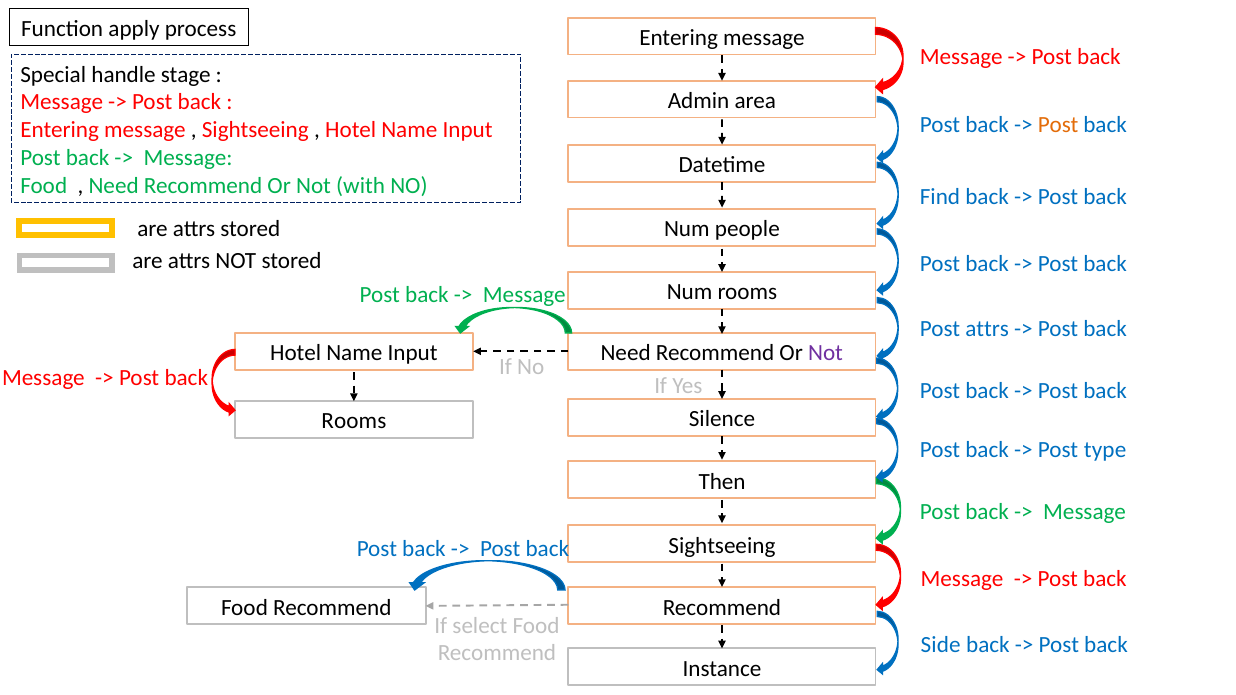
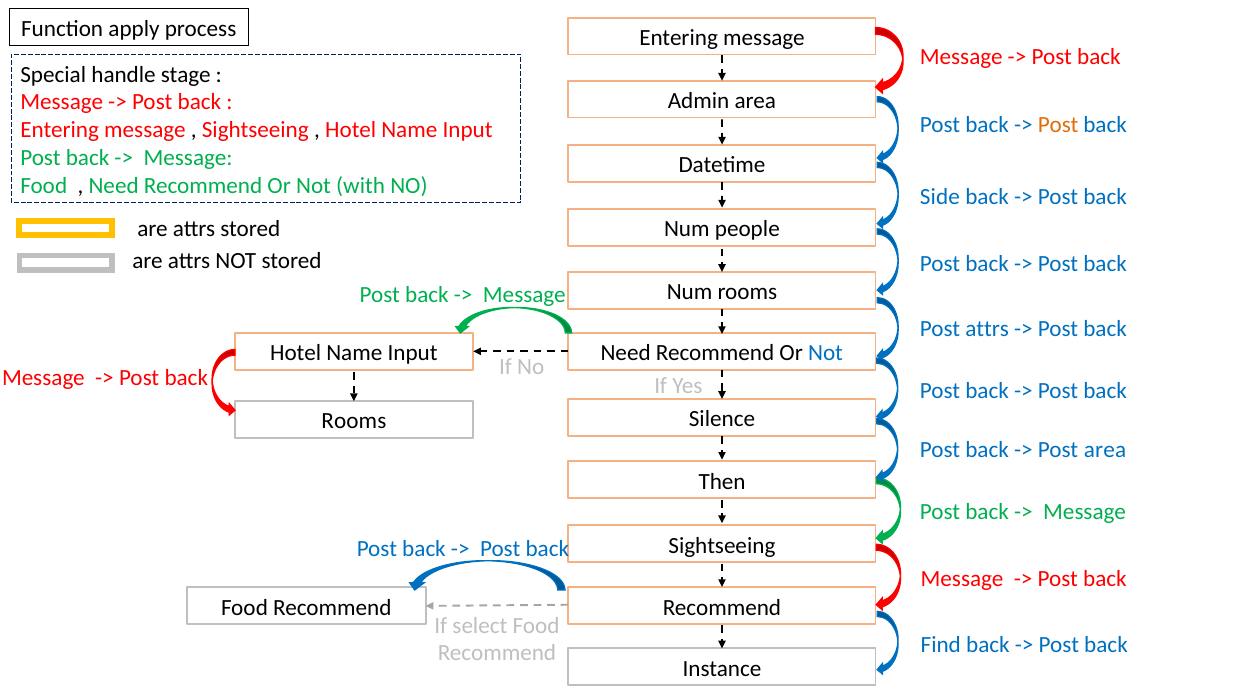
Find: Find -> Side (940, 197)
Not colour: purple -> blue (826, 353)
Post type: type -> area (1105, 450)
Side: Side -> Find (941, 645)
